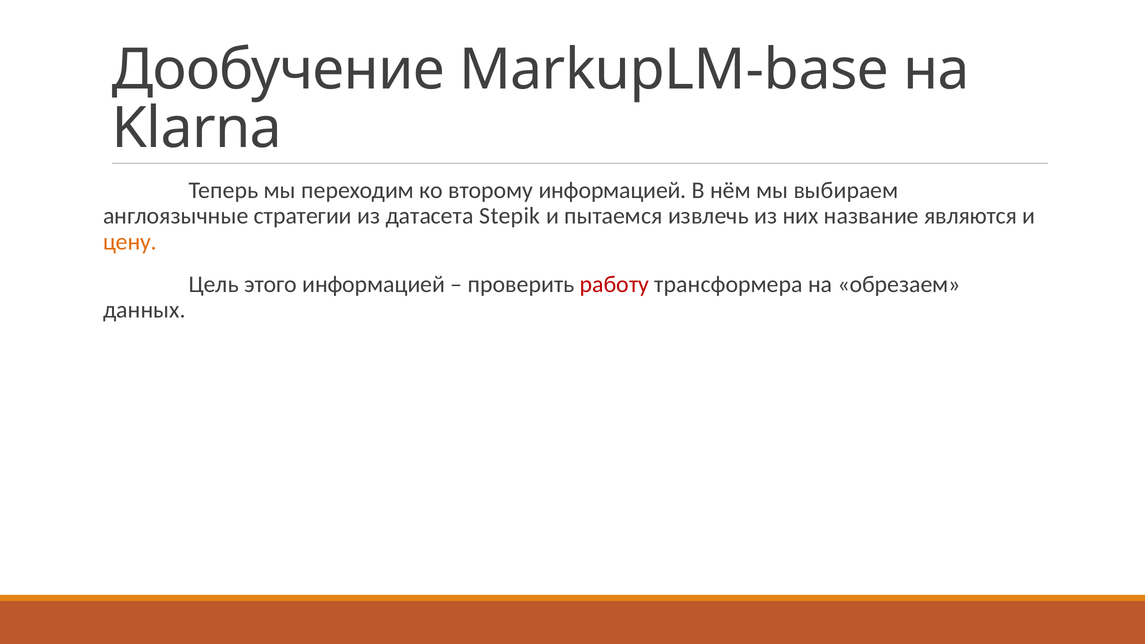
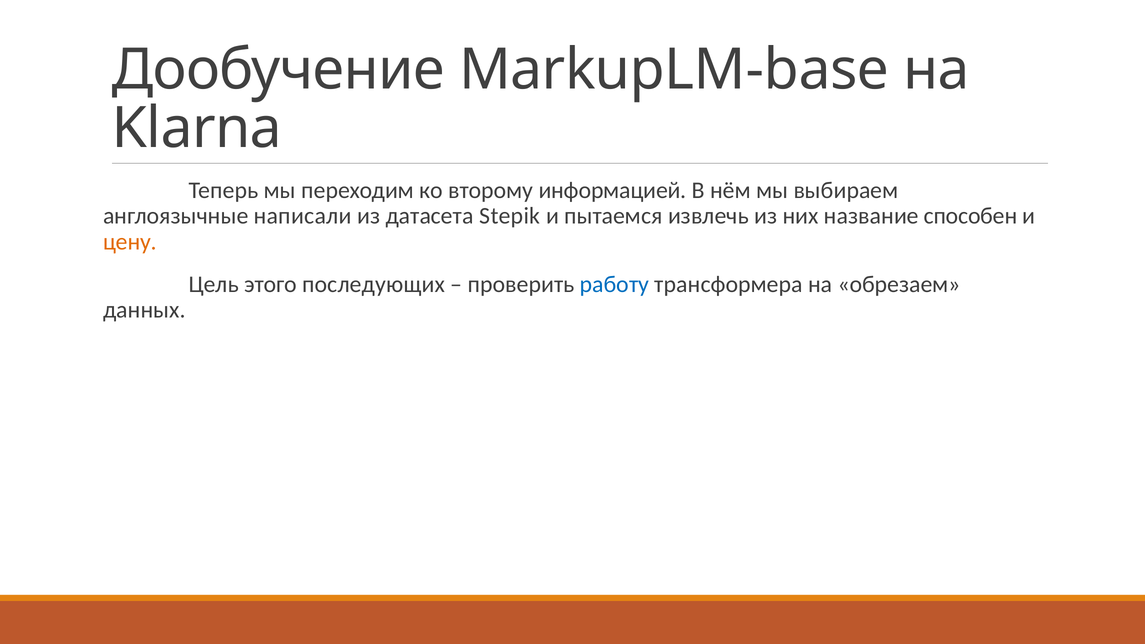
стратегии: стратегии -> написали (303, 216)
являются: являются -> способен (971, 216)
этого информацией: информацией -> последующих (374, 284)
работу colour: red -> blue (614, 284)
